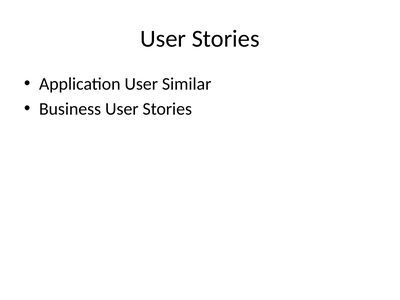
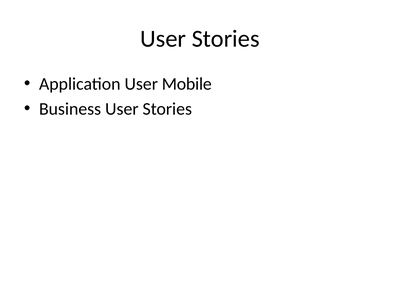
Similar: Similar -> Mobile (187, 84)
